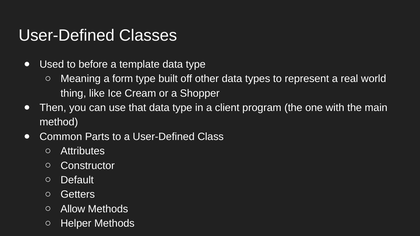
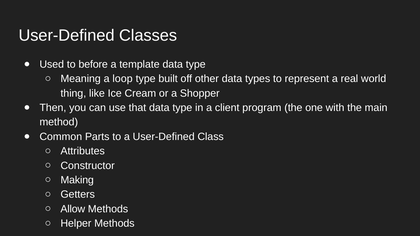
form: form -> loop (123, 79)
Default: Default -> Making (77, 180)
